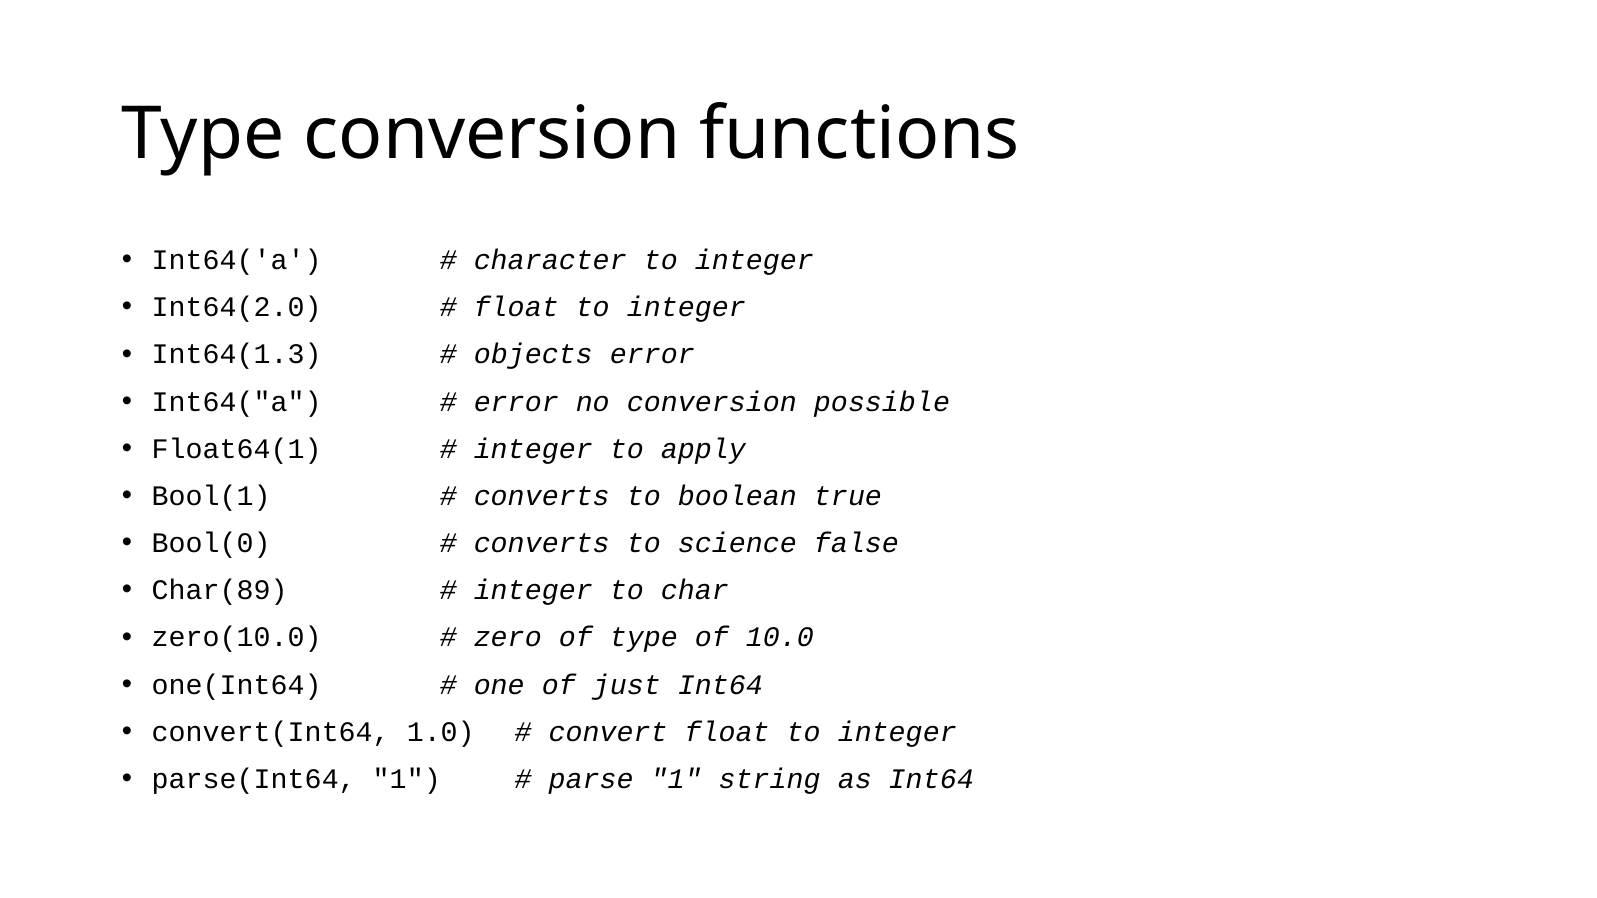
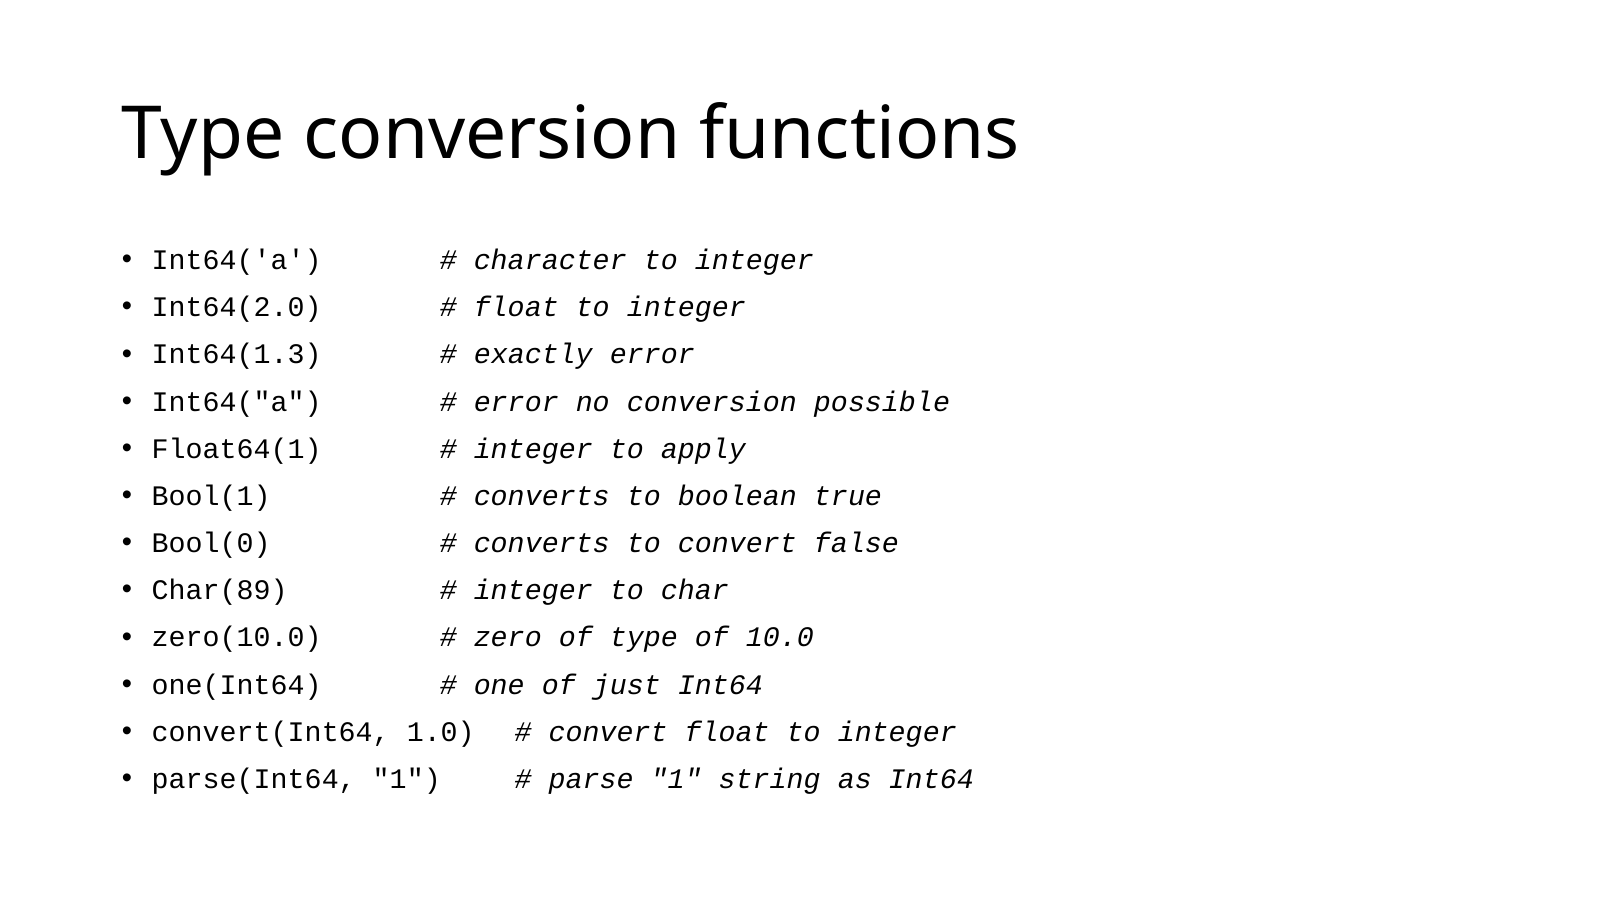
objects: objects -> exactly (533, 355)
to science: science -> convert (737, 543)
